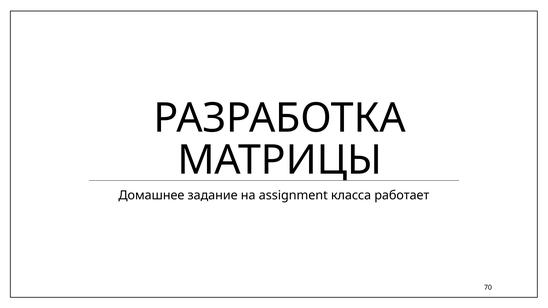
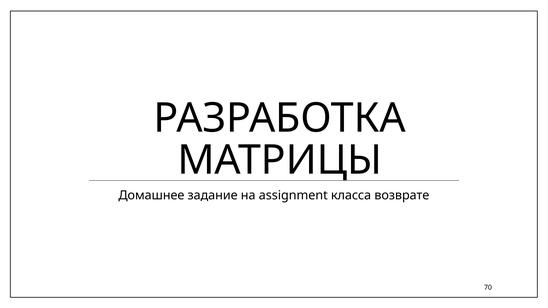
работает: работает -> возврате (402, 195)
